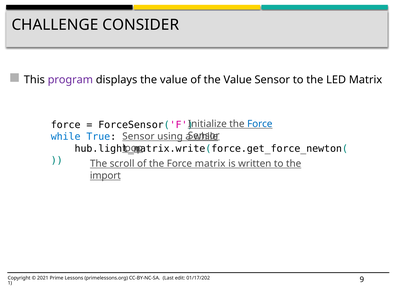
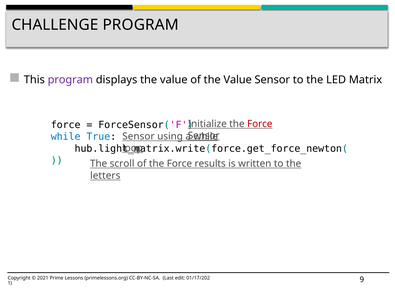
CHALLENGE CONSIDER: CONSIDER -> PROGRAM (141, 25)
Force colour: blue -> red (260, 124)
Force matrix: matrix -> results (210, 164)
import: import -> letters (105, 176)
